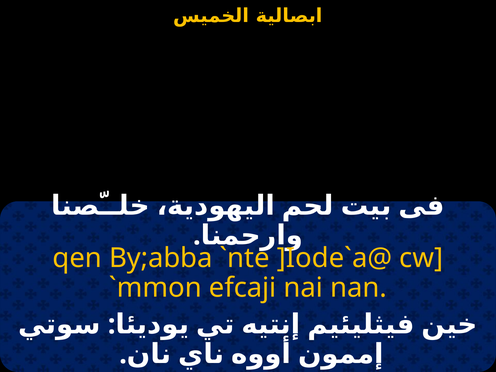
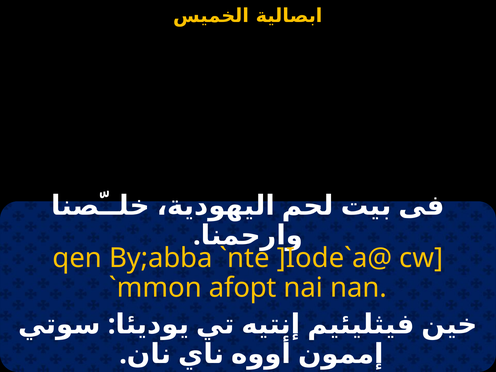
efcaji: efcaji -> afopt (243, 288)
